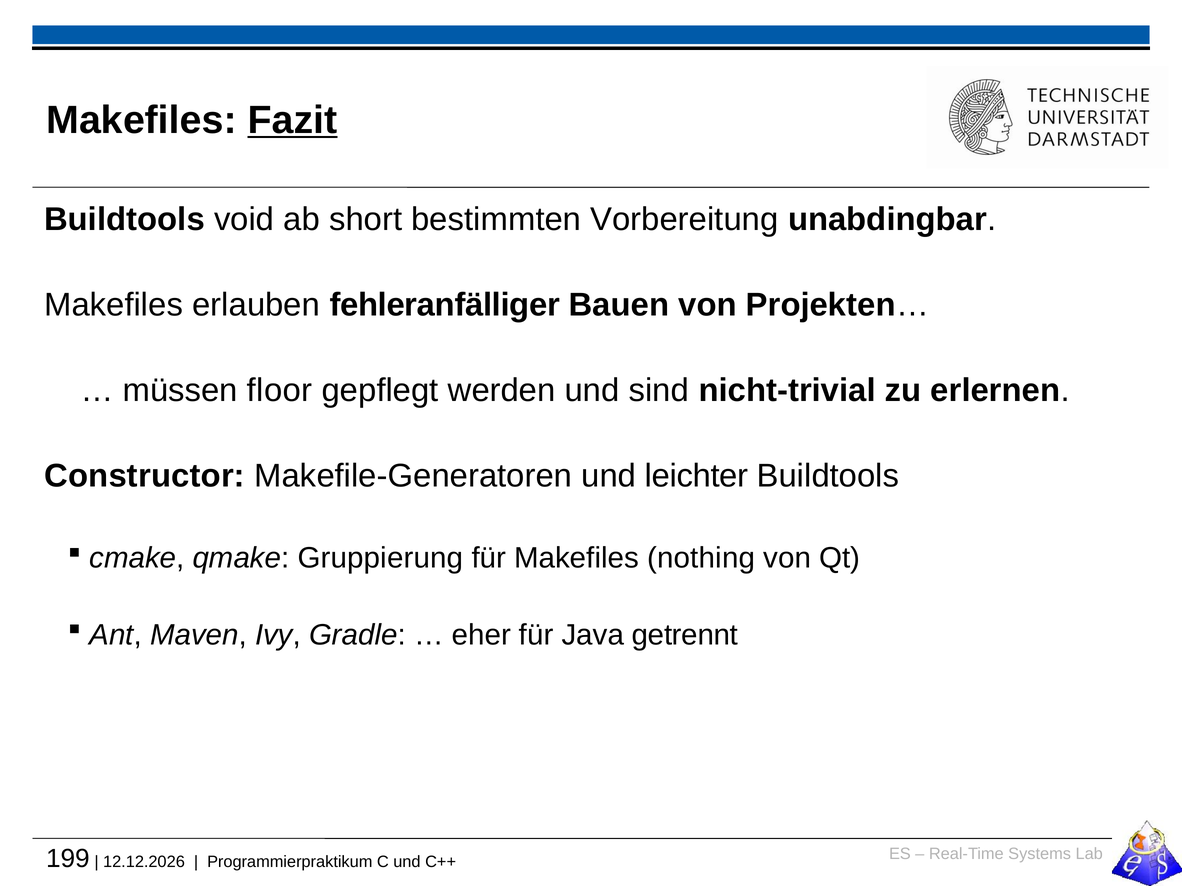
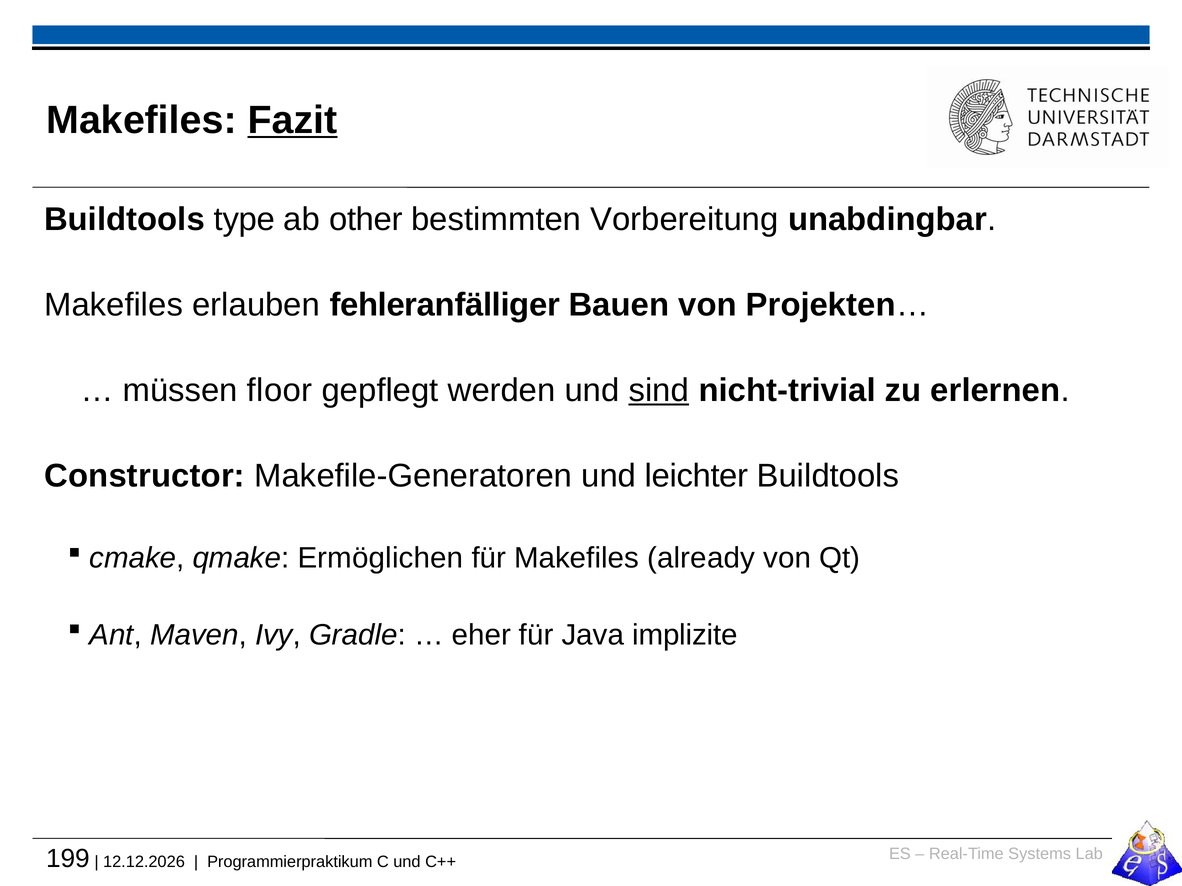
void: void -> type (244, 220)
short: short -> other (366, 220)
sind underline: none -> present (659, 391)
Gruppierung: Gruppierung -> Ermöglichen (380, 558)
nothing: nothing -> already (701, 558)
getrennt: getrennt -> implizite (685, 635)
